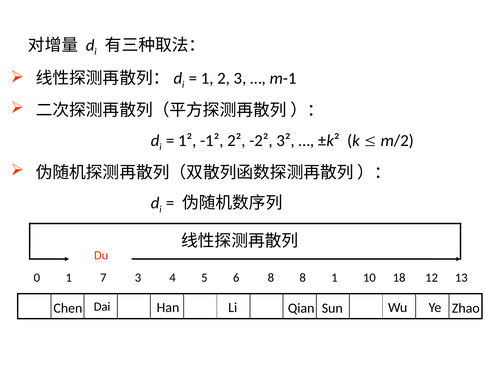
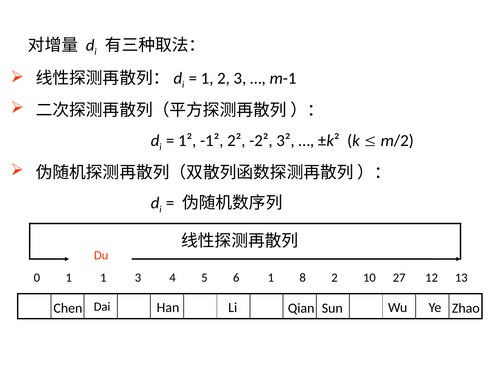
1 7: 7 -> 1 (103, 278)
6 8: 8 -> 1 (271, 278)
8 1: 1 -> 2 (334, 278)
18: 18 -> 27 (399, 278)
